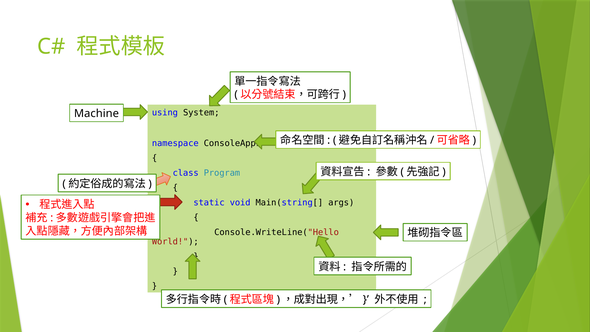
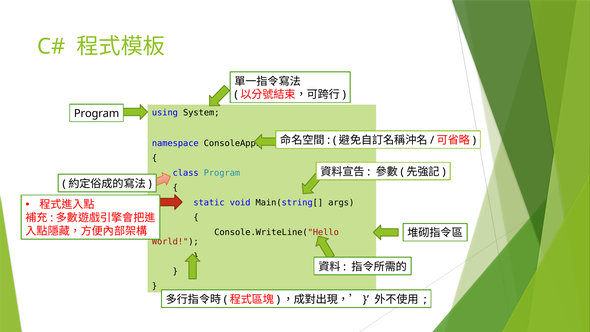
Machine: Machine -> Program (97, 114)
